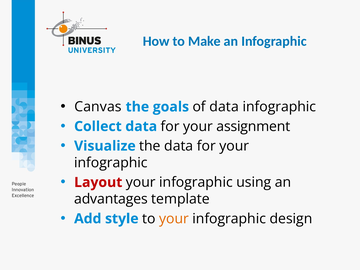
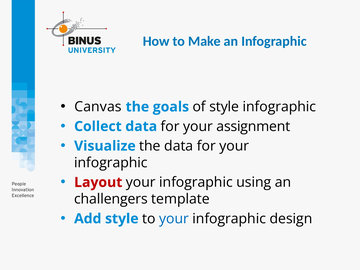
of data: data -> style (224, 107)
advantages: advantages -> challengers (111, 199)
your colour: orange -> blue (174, 219)
